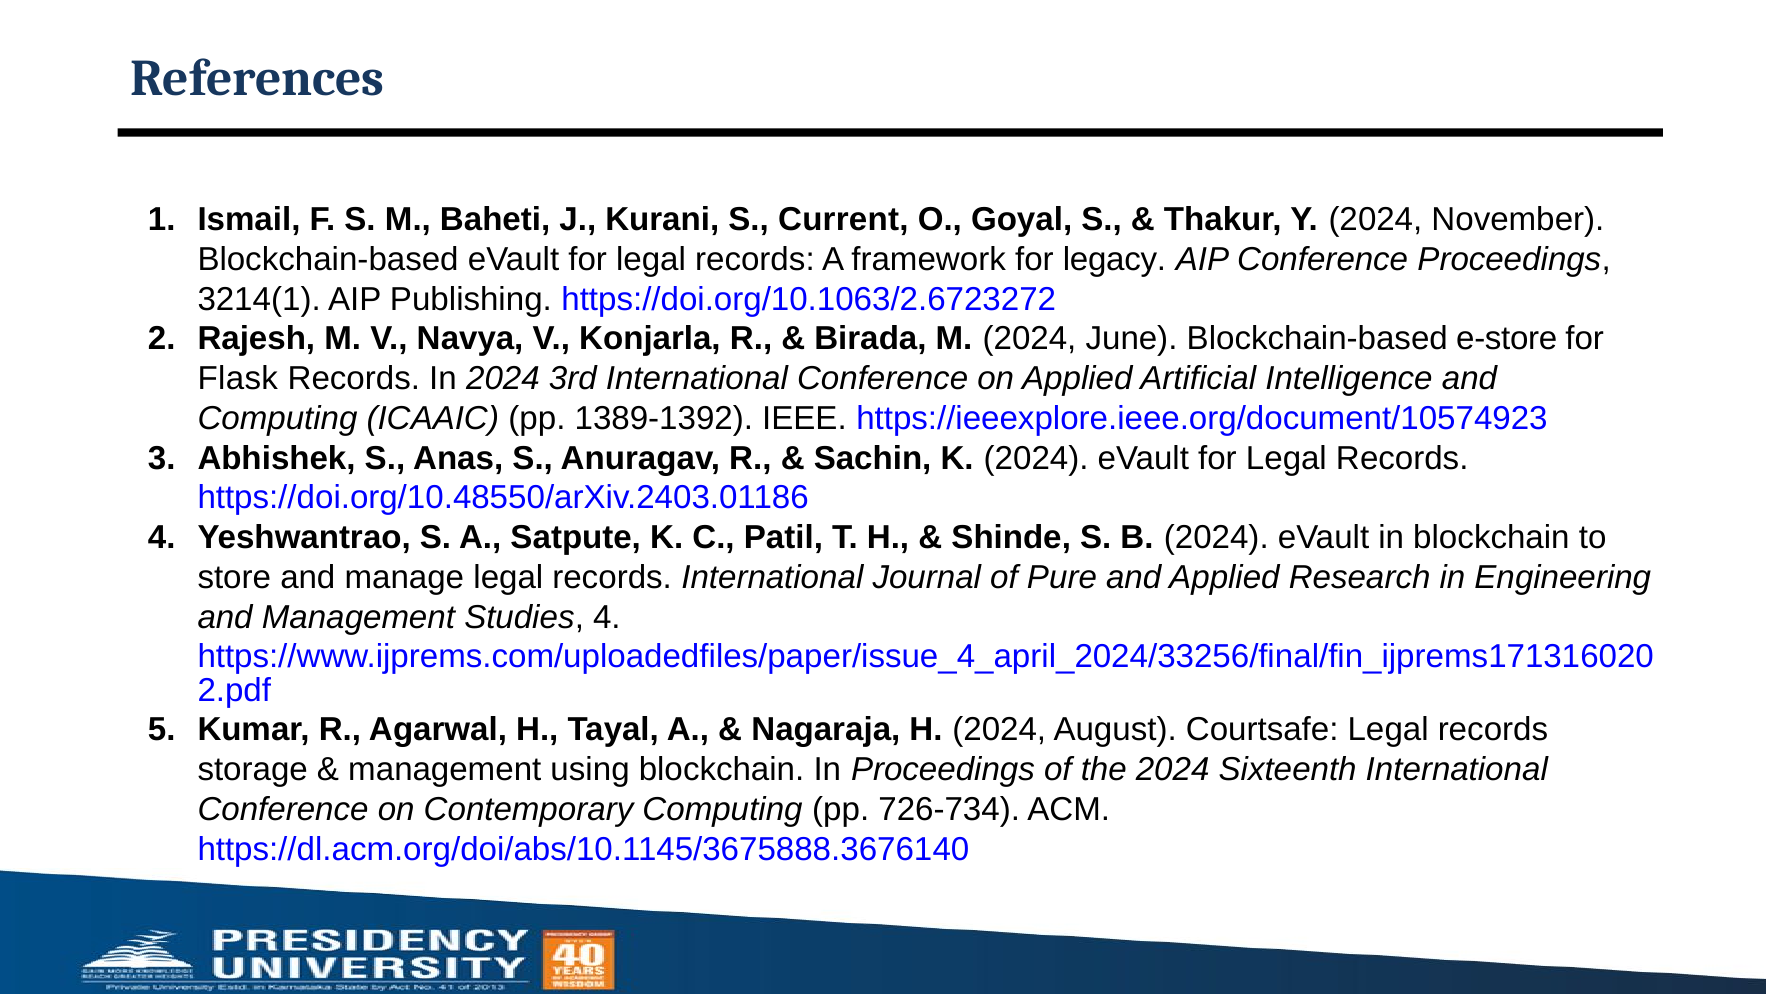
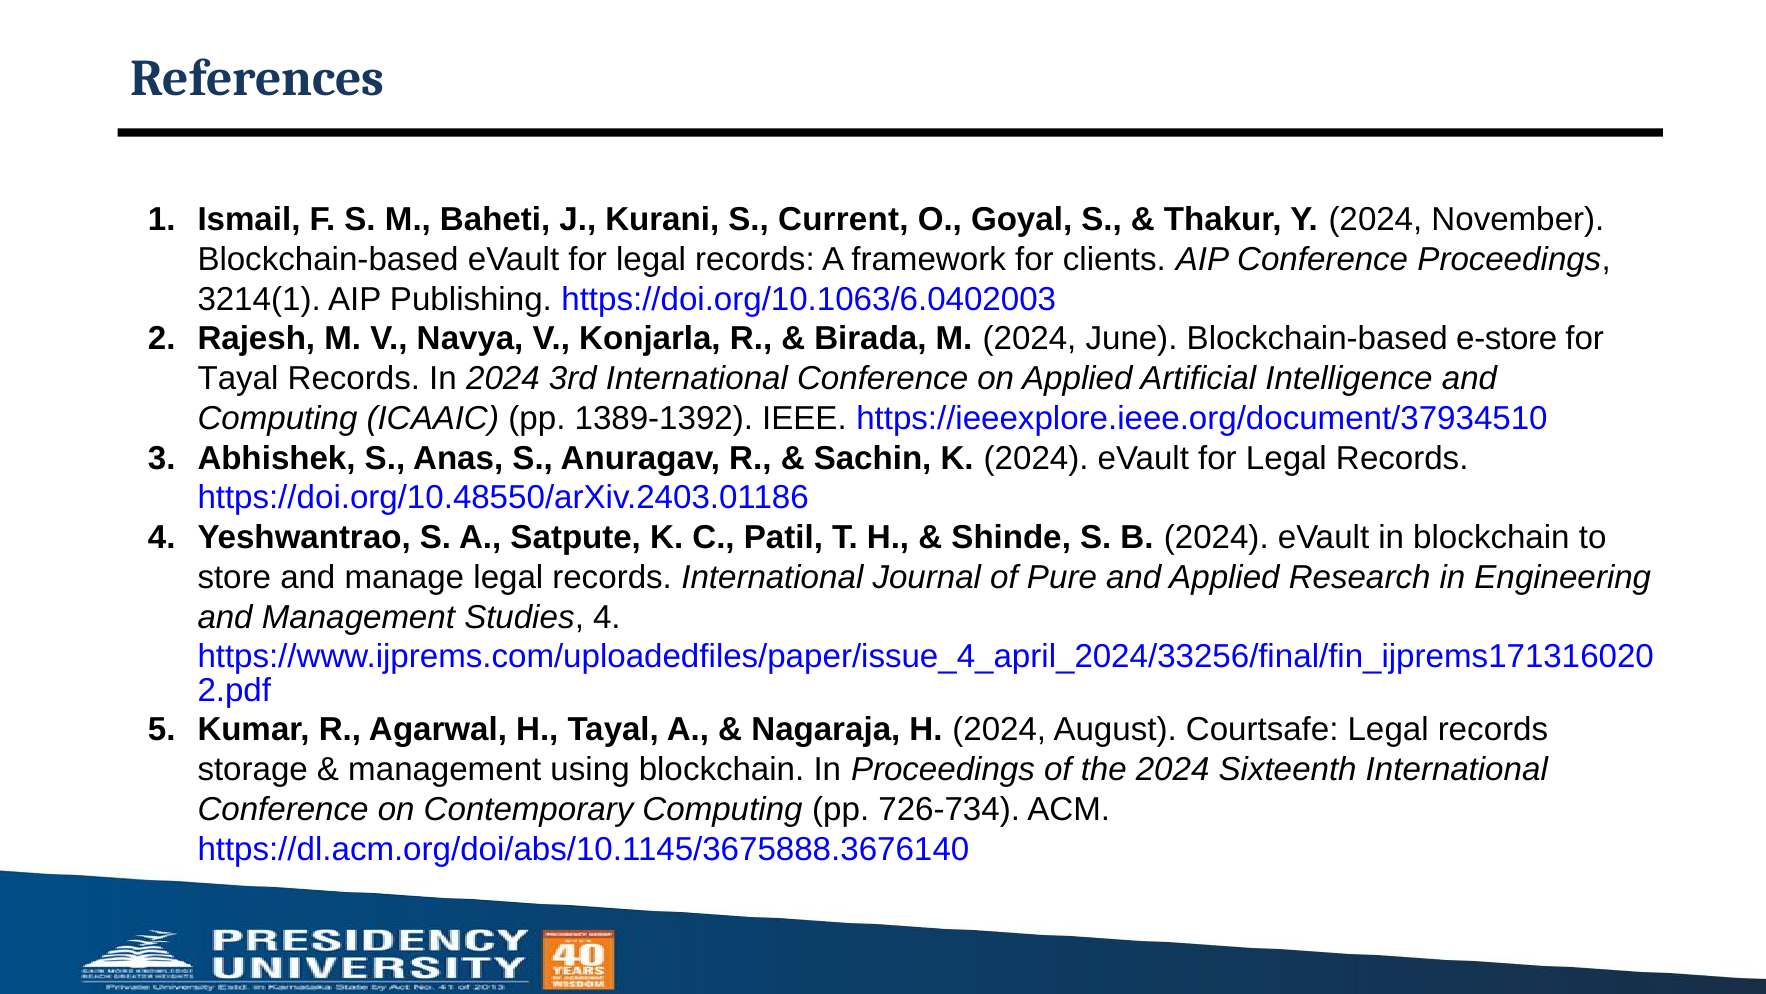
legacy: legacy -> clients (1114, 259)
https://doi.org/10.1063/2.6723272: https://doi.org/10.1063/2.6723272 -> https://doi.org/10.1063/6.0402003 (809, 299)
Flask: Flask -> Tayal (238, 378)
https://ieeexplore.ieee.org/document/10574923: https://ieeexplore.ieee.org/document/10574923 -> https://ieeexplore.ieee.org/document/37934510 (1202, 418)
